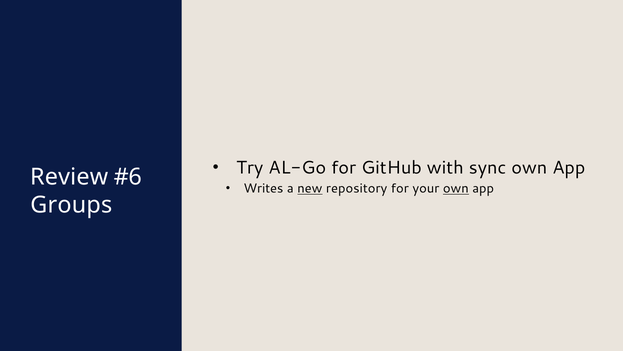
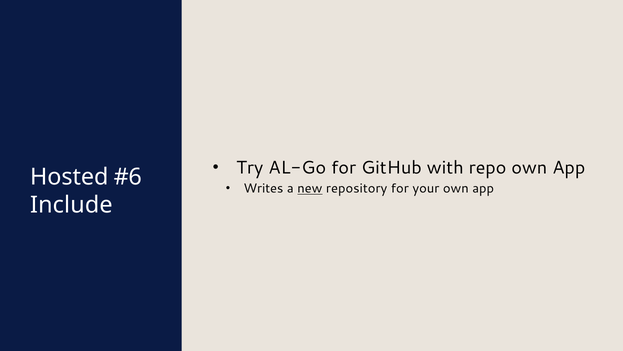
sync: sync -> repo (488, 167)
Review: Review -> Hosted (69, 177)
own underline: present -> none (456, 188)
Groups: Groups -> Include (71, 205)
